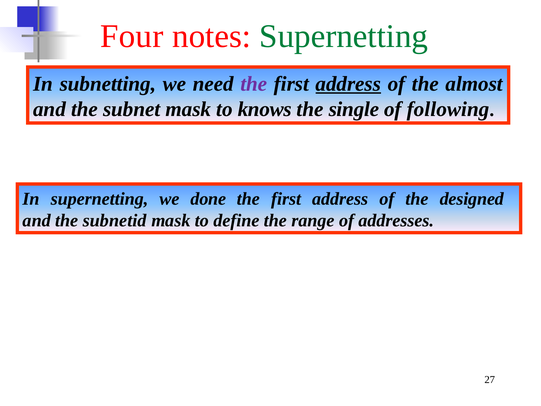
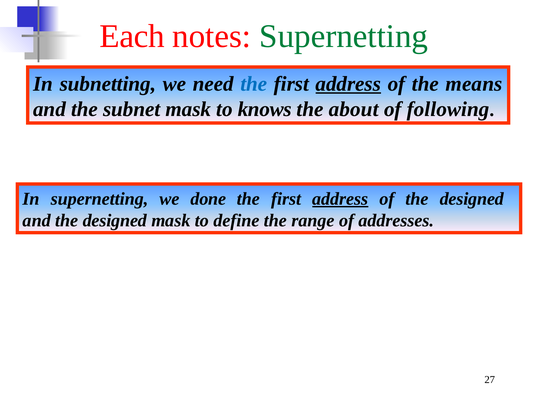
Four: Four -> Each (132, 36)
the colour: purple -> blue (254, 84)
almost: almost -> means (474, 84)
single: single -> about (354, 109)
address underline: none -> present (340, 199)
and the subnetid: subnetid -> designed (115, 220)
